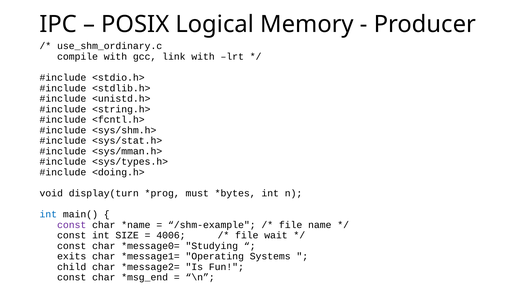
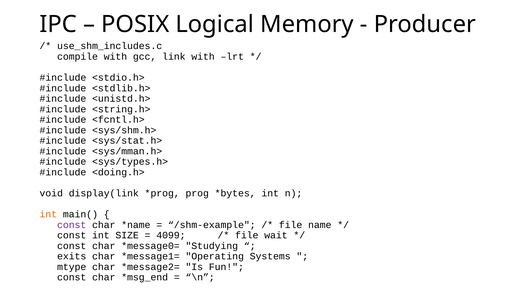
use_shm_ordinary.c: use_shm_ordinary.c -> use_shm_includes.c (110, 46)
display(turn: display(turn -> display(link (104, 193)
must: must -> prog (197, 193)
int colour: blue -> orange (48, 214)
4006: 4006 -> 4099 (171, 235)
child: child -> mtype (72, 267)
